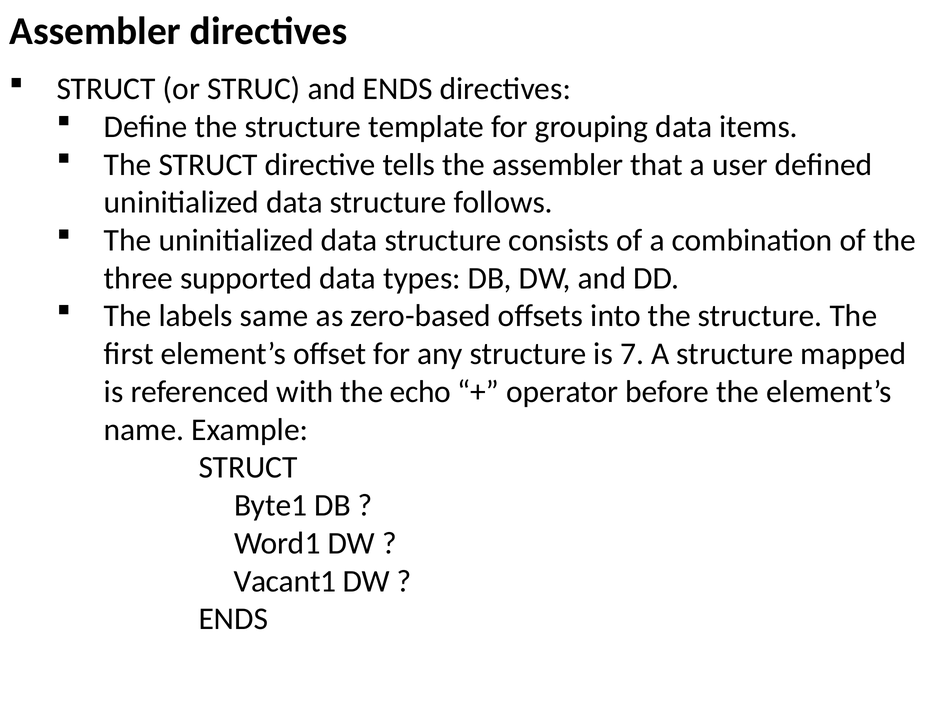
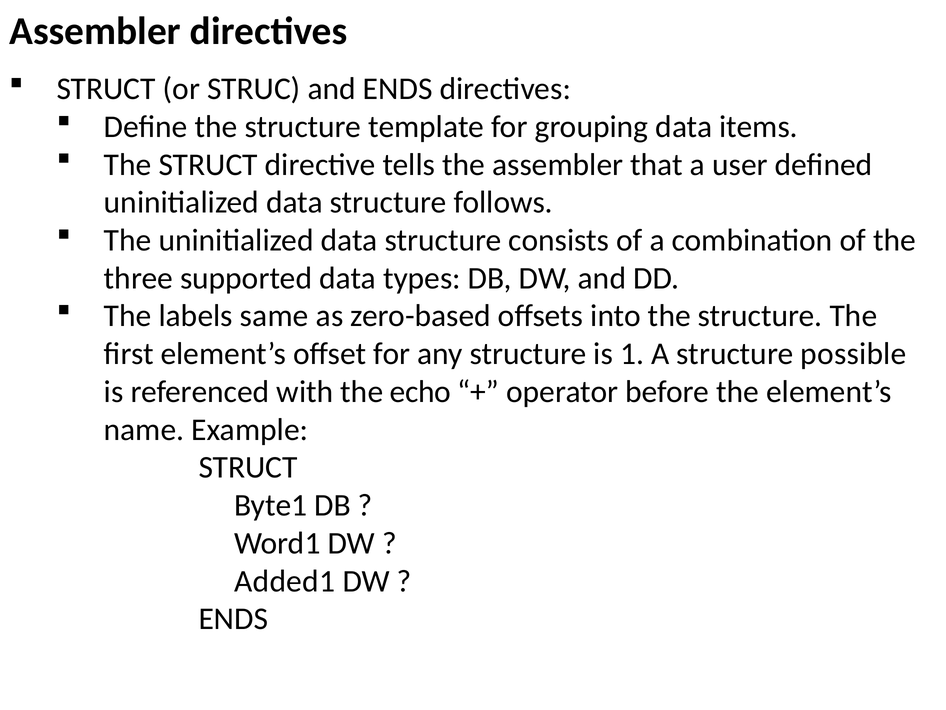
7: 7 -> 1 (632, 354)
mapped: mapped -> possible (853, 354)
Vacant1: Vacant1 -> Added1 (285, 581)
